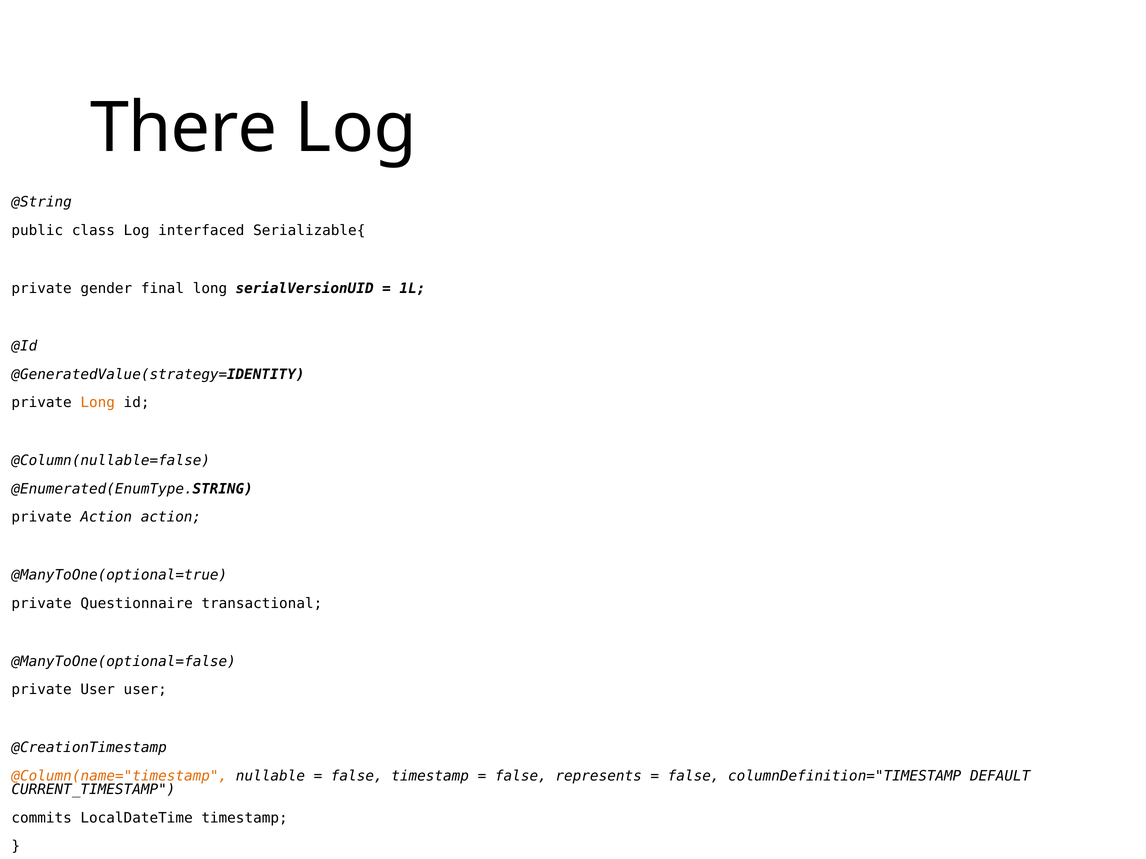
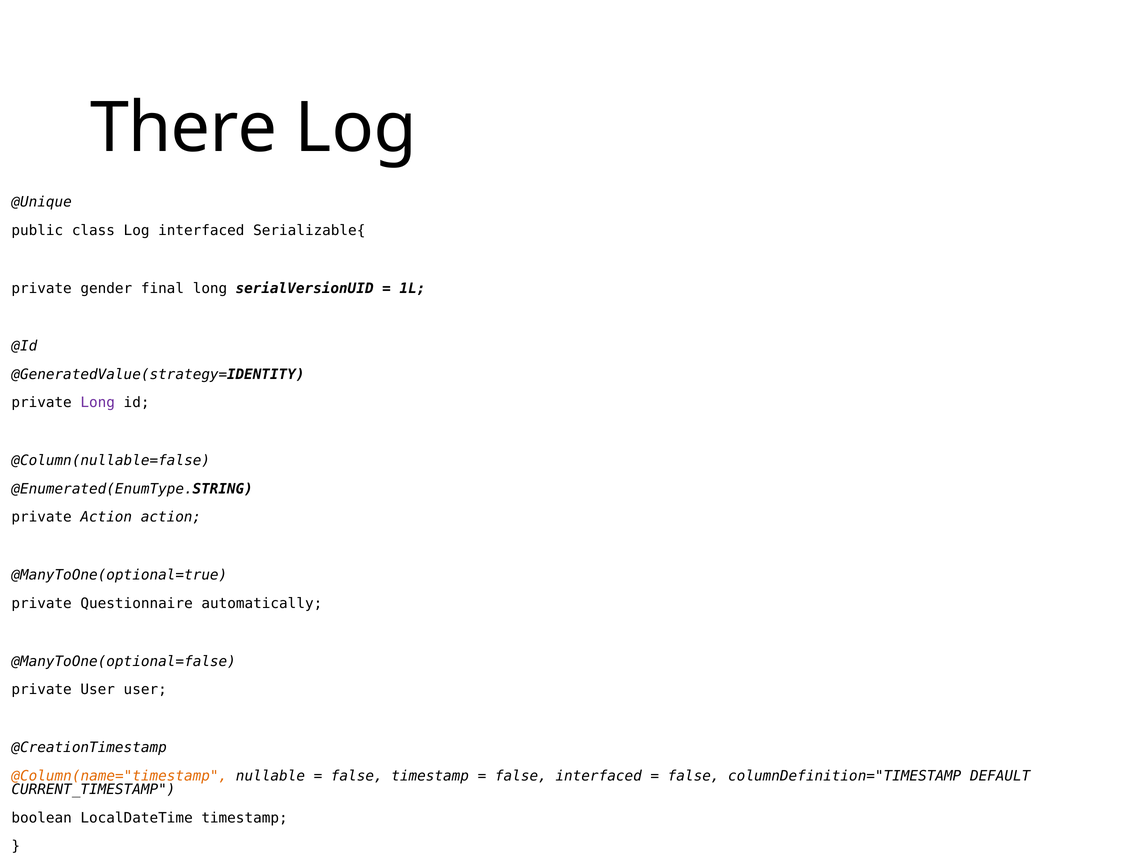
@String: @String -> @Unique (42, 202)
Long colour: orange -> purple (98, 403)
transactional: transactional -> automatically (262, 604)
false represents: represents -> interfaced (599, 776)
commits: commits -> boolean (42, 818)
